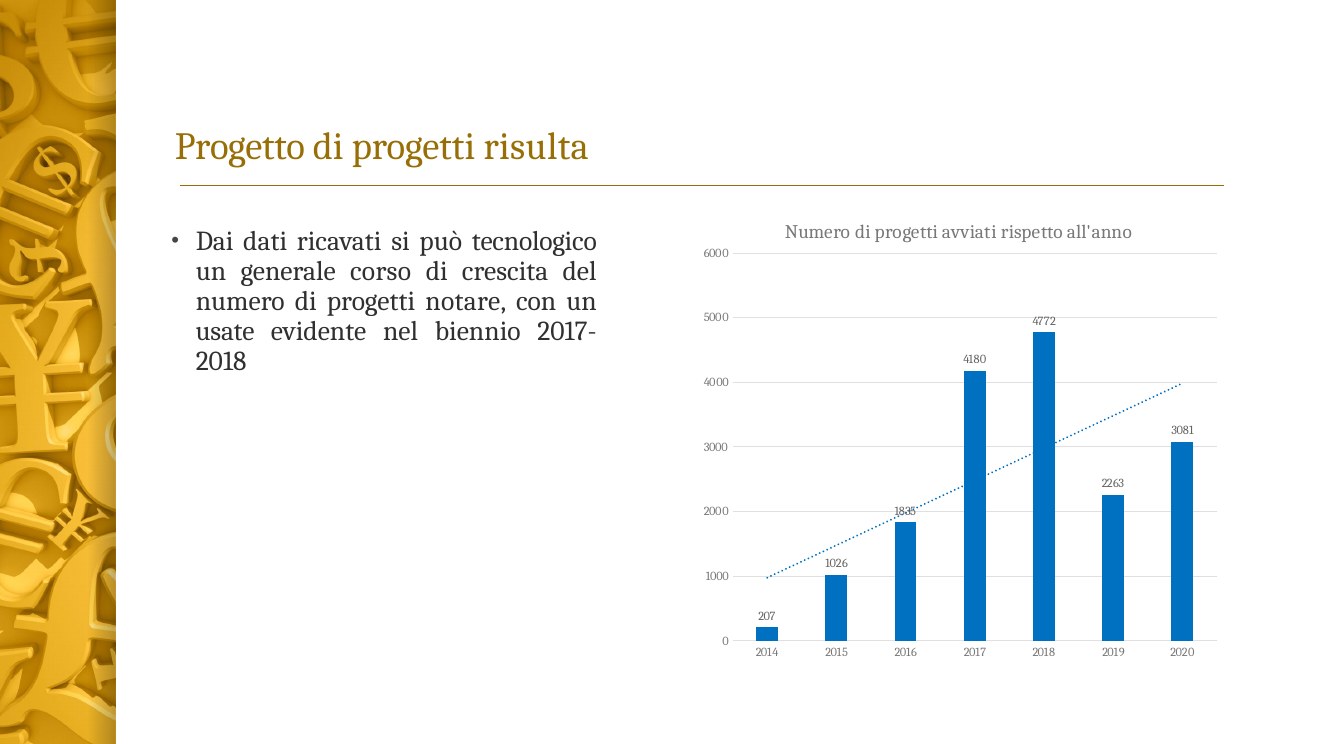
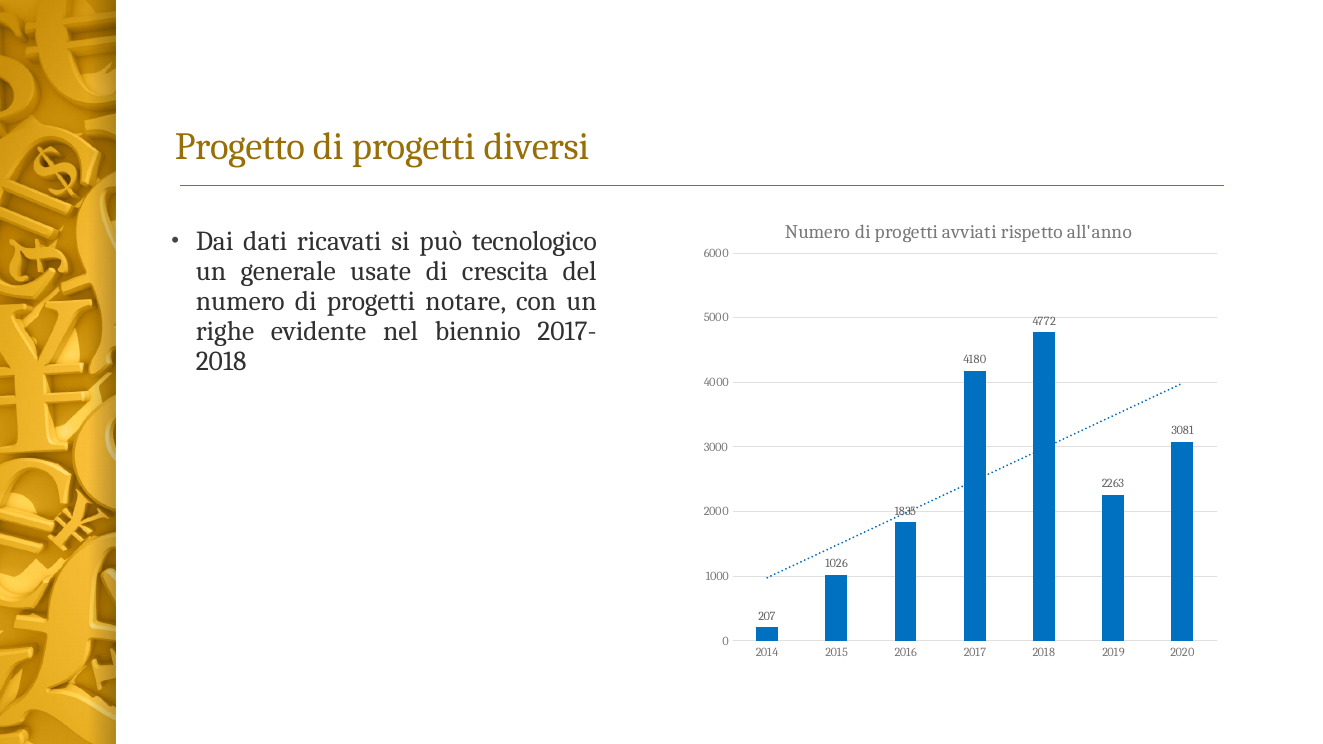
risulta: risulta -> diversi (536, 147)
corso: corso -> usate (381, 272)
usate: usate -> righe (225, 331)
